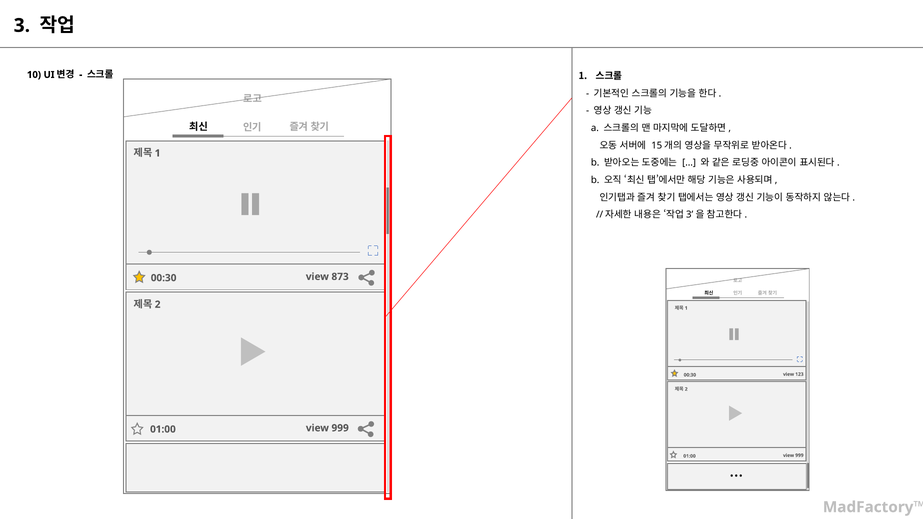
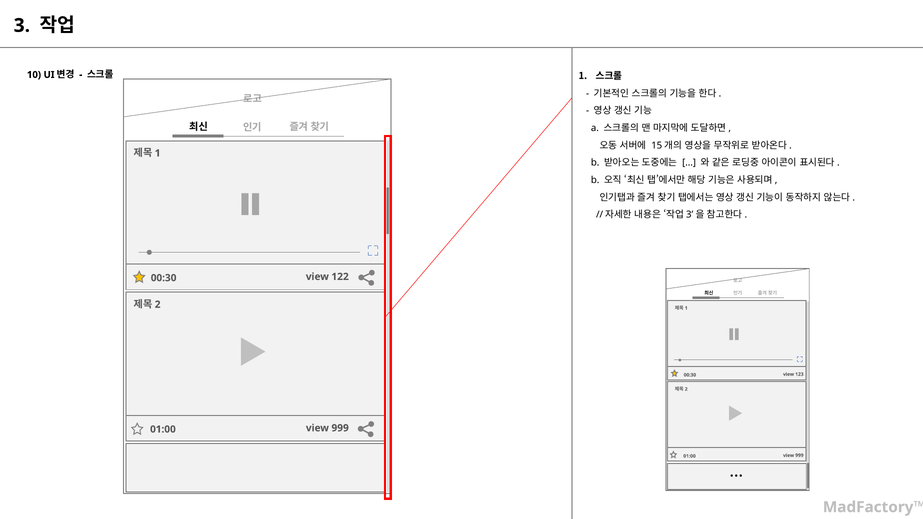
873: 873 -> 122 (340, 277)
